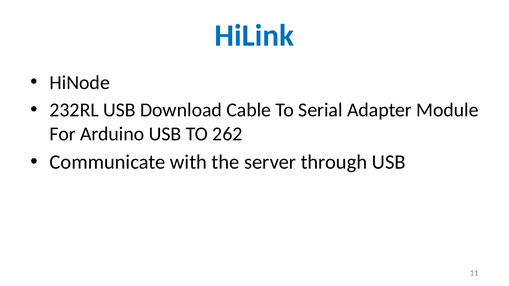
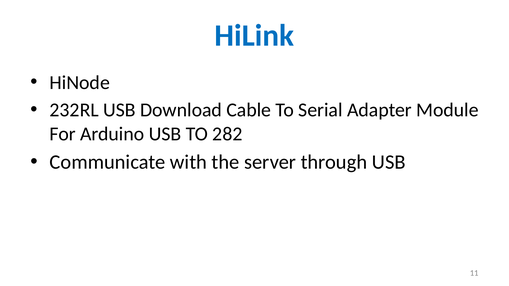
262: 262 -> 282 (227, 134)
